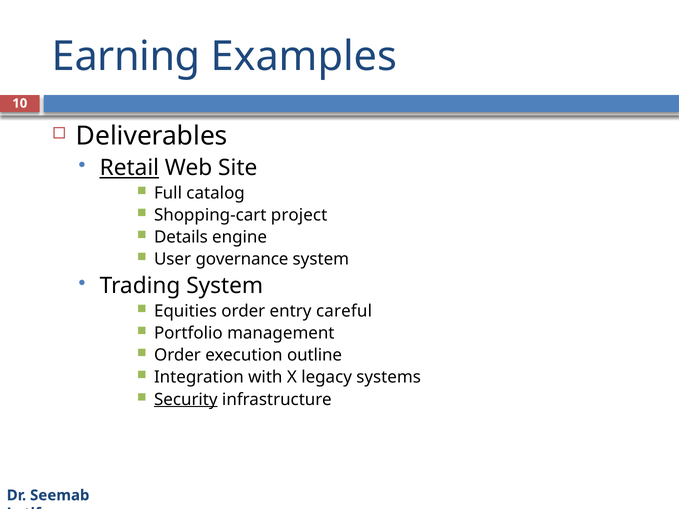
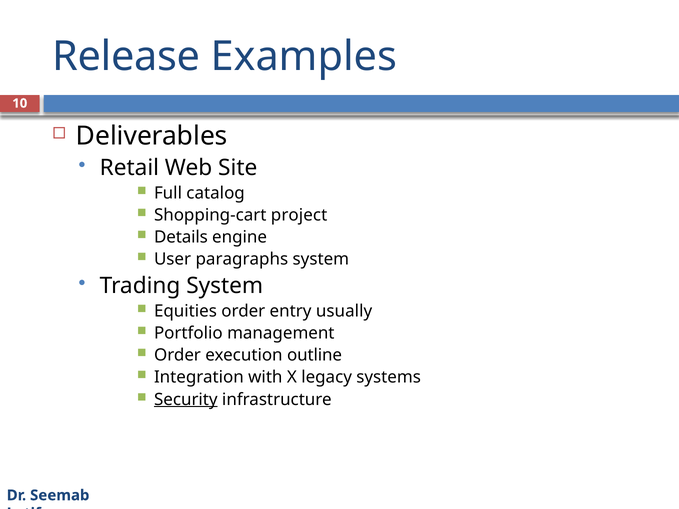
Earning: Earning -> Release (126, 57)
Retail underline: present -> none (129, 168)
governance: governance -> paragraphs (242, 259)
careful: careful -> usually (344, 311)
